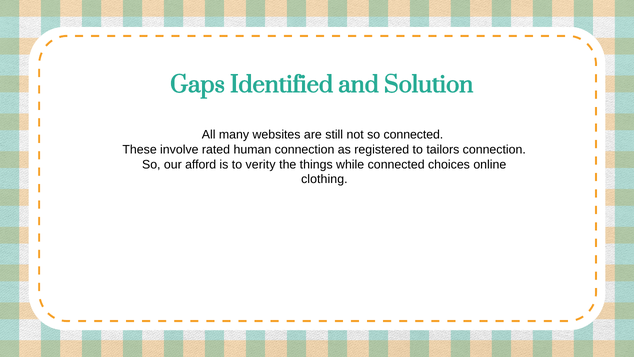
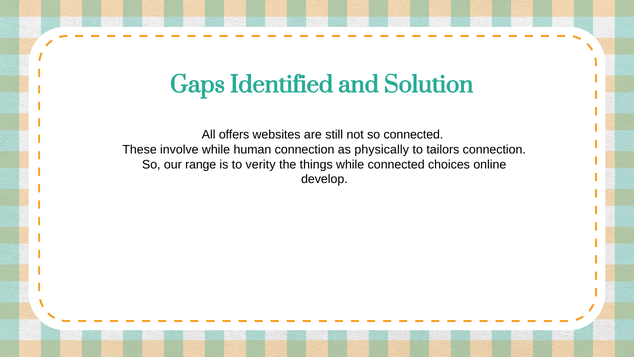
many: many -> offers (234, 135)
involve rated: rated -> while (216, 150)
registered: registered -> physically (382, 150)
afford: afford -> range (201, 164)
clothing: clothing -> develop (324, 179)
